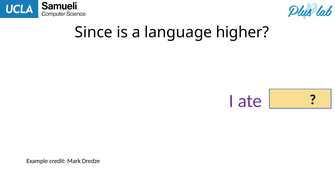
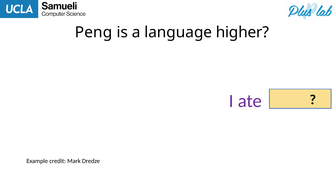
Since: Since -> Peng (94, 32)
